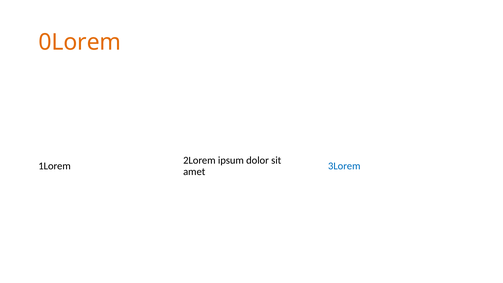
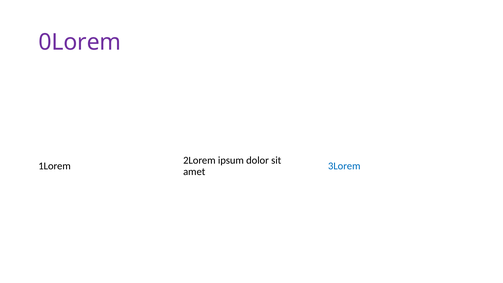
0Lorem colour: orange -> purple (80, 42)
